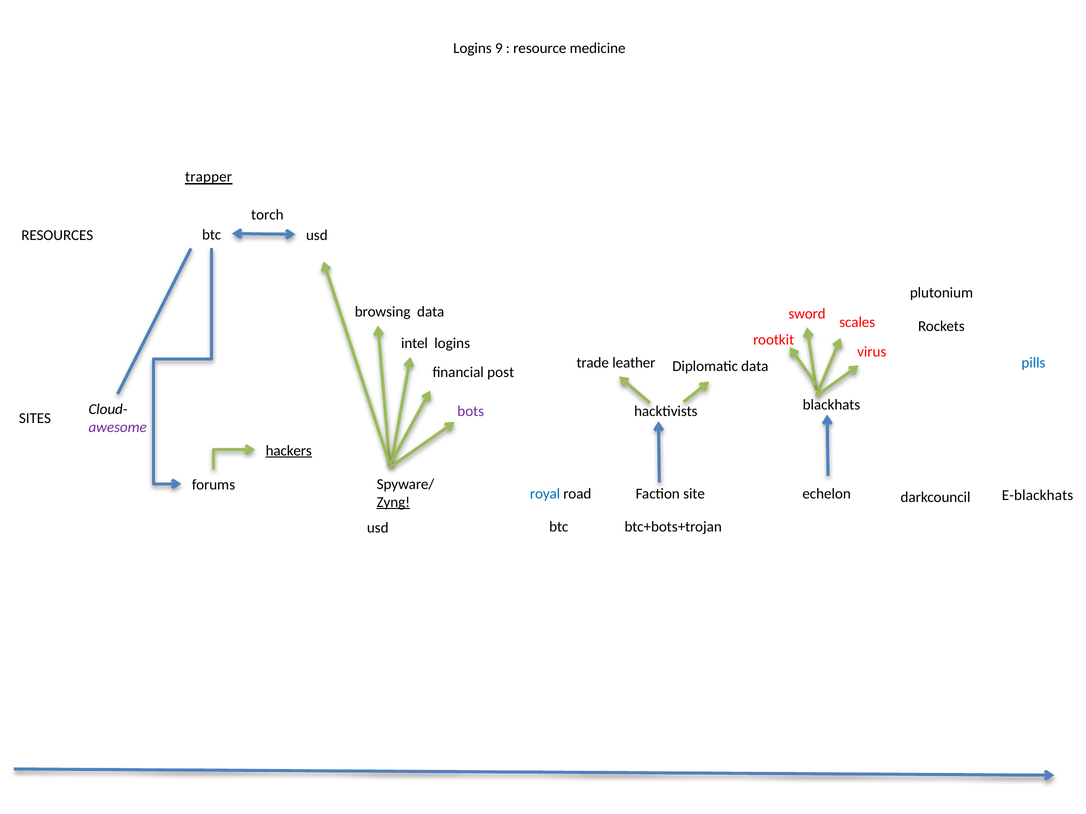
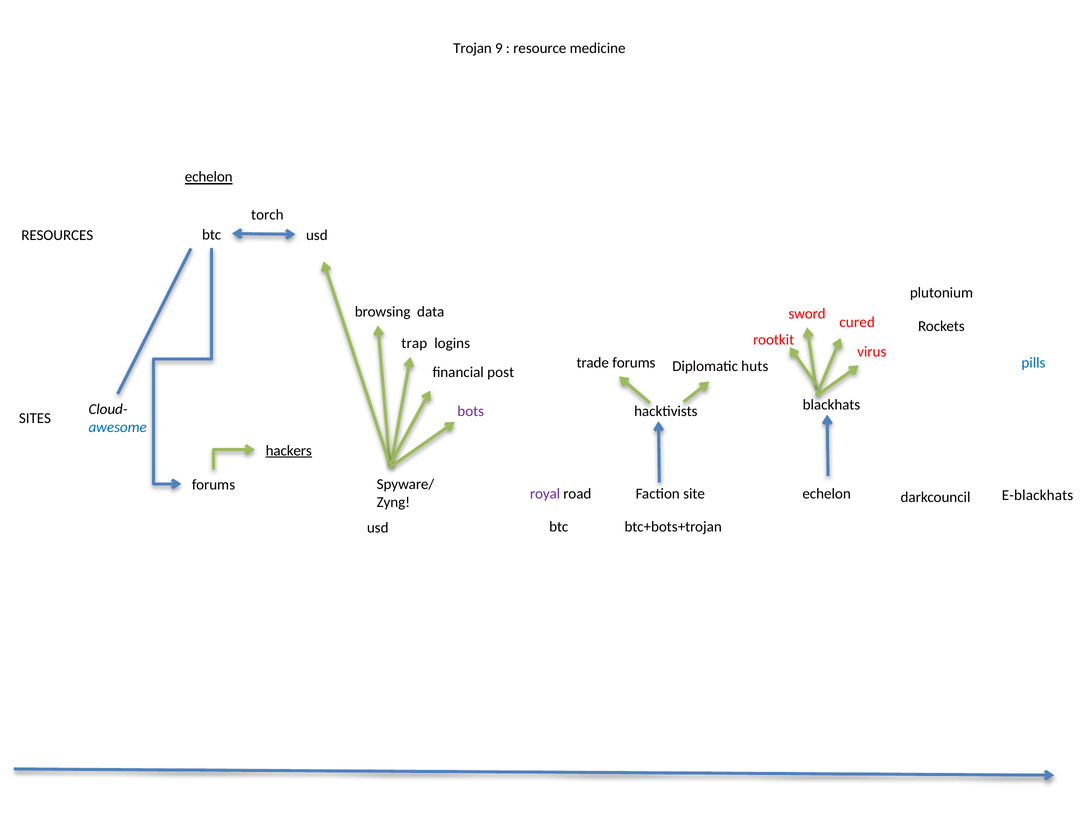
Logins: Logins -> Trojan (473, 49)
trapper: trapper -> echelon (209, 177)
scales: scales -> cured (857, 322)
intel: intel -> trap (414, 343)
trade leather: leather -> forums (634, 363)
Diplomatic data: data -> huts (755, 367)
awesome colour: purple -> blue (118, 428)
royal colour: blue -> purple (545, 494)
Zyng underline: present -> none (393, 502)
